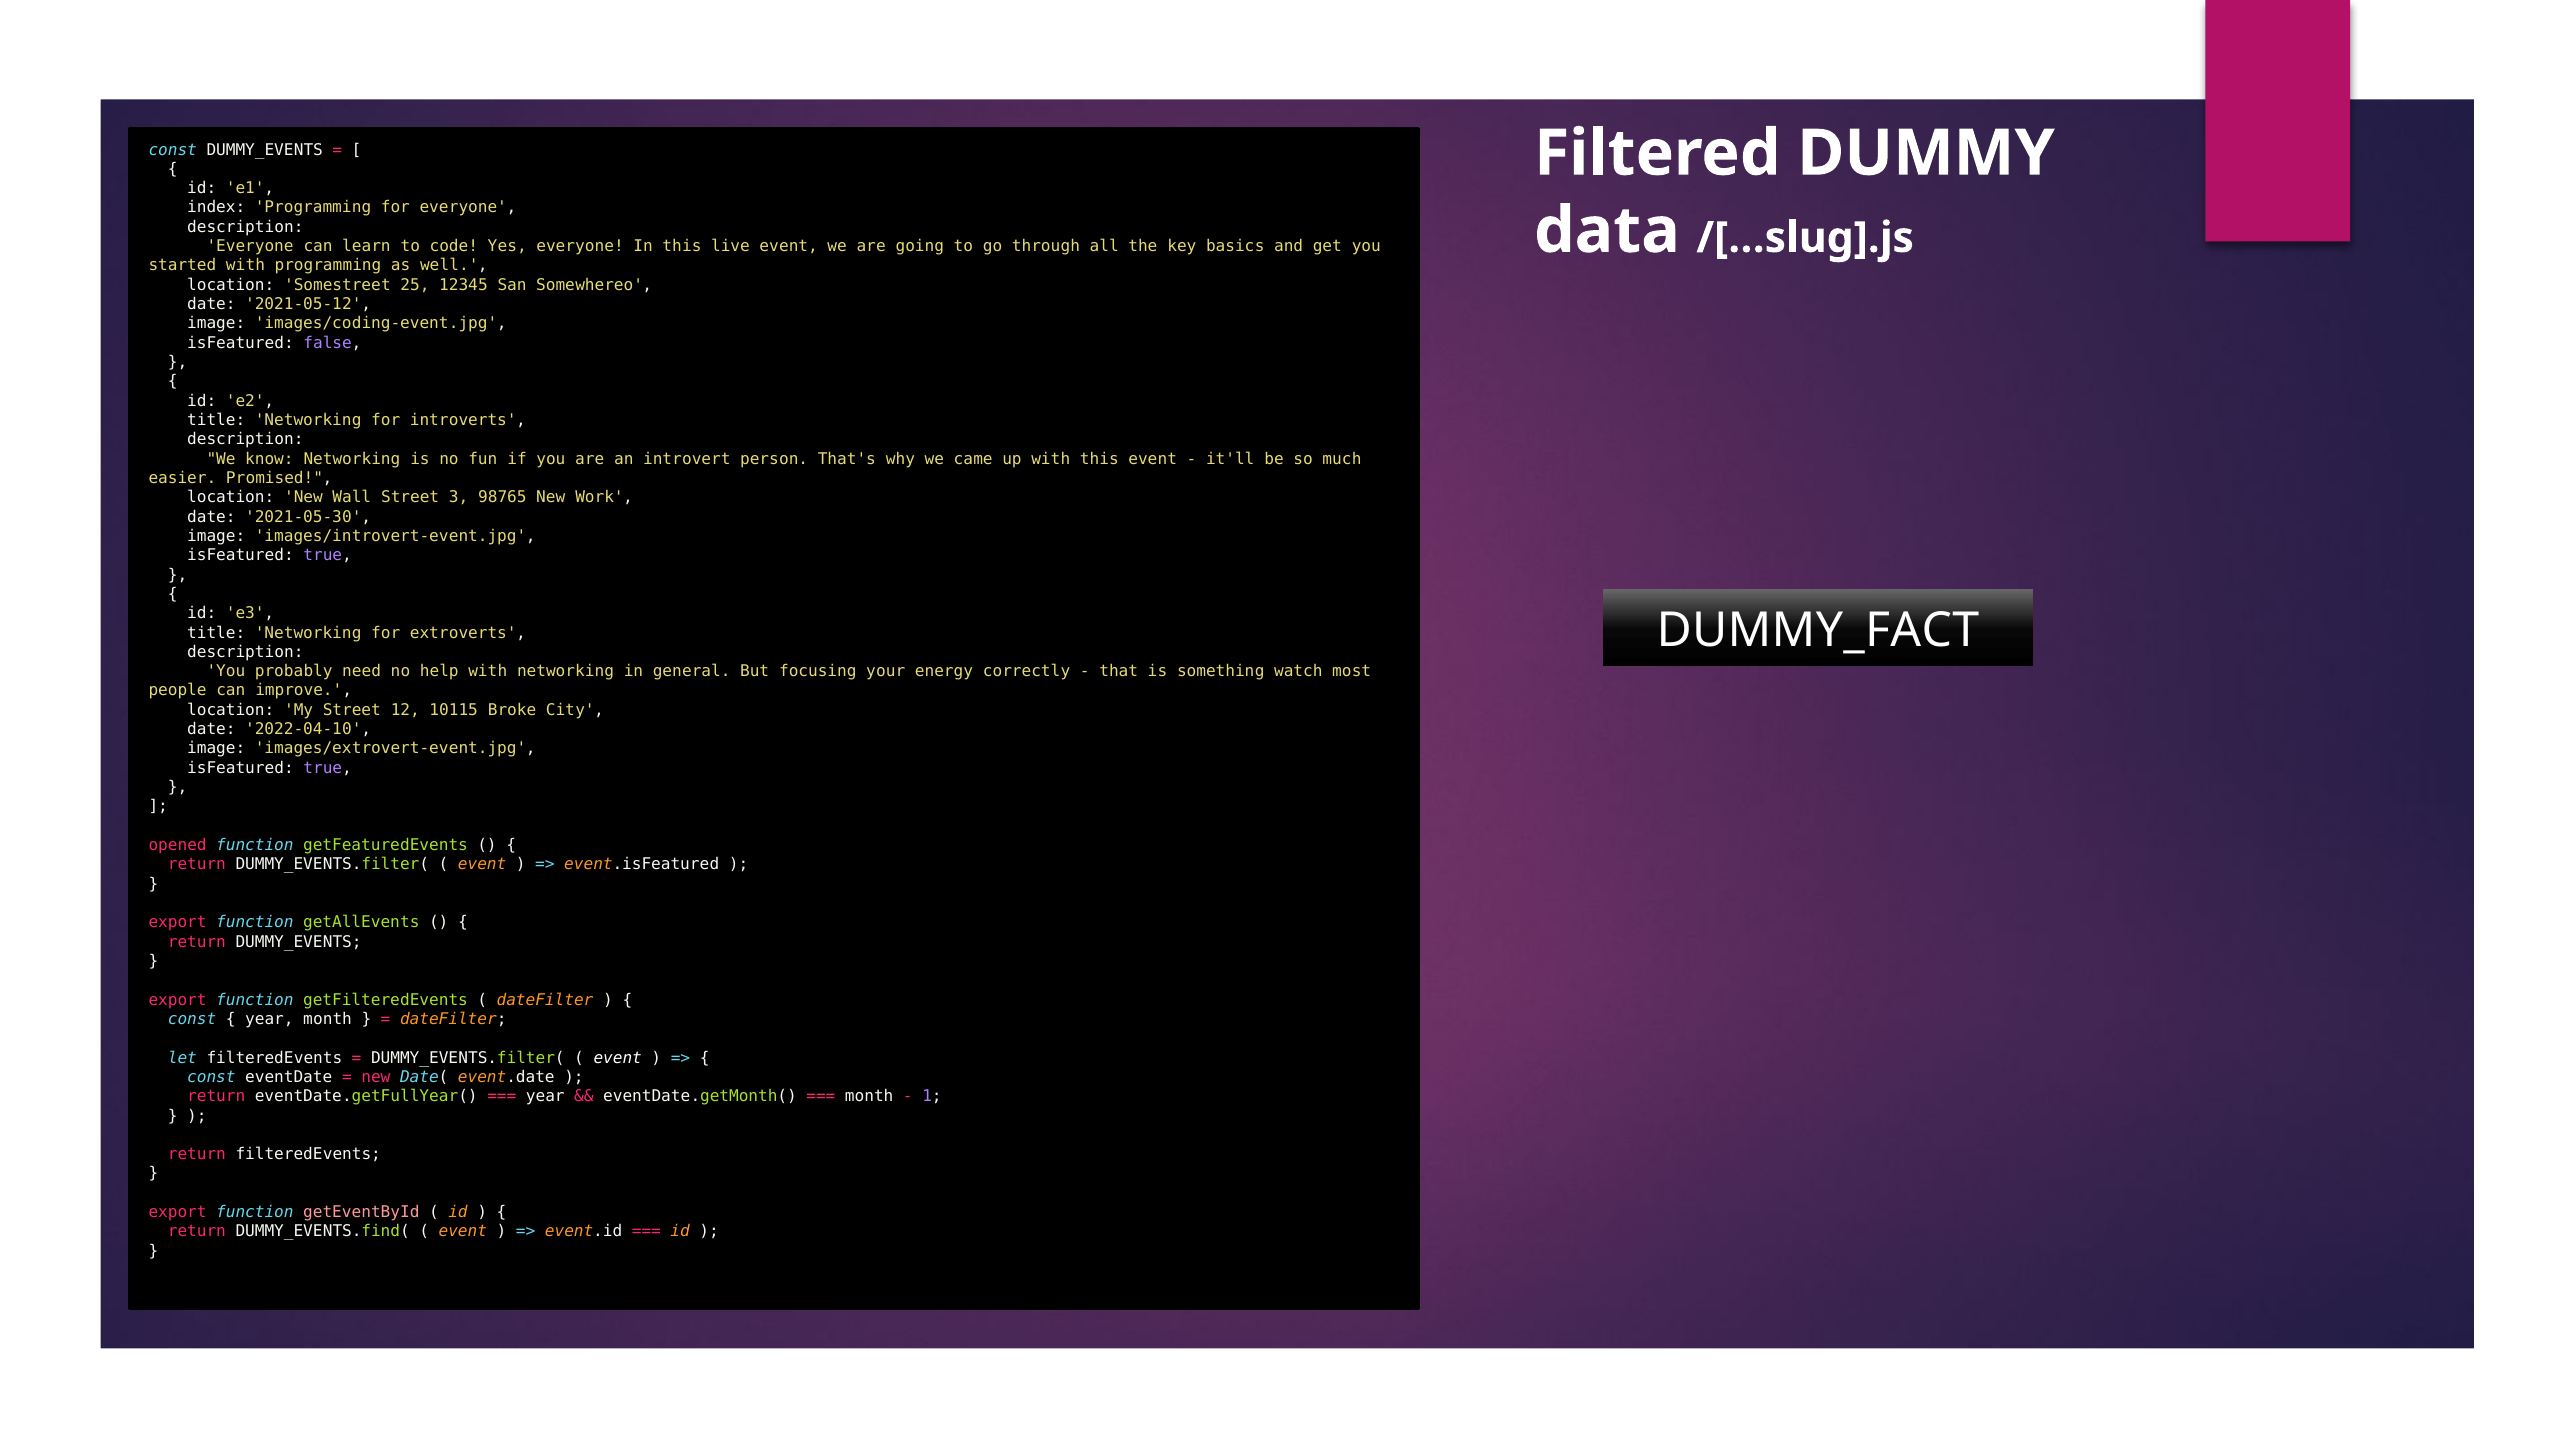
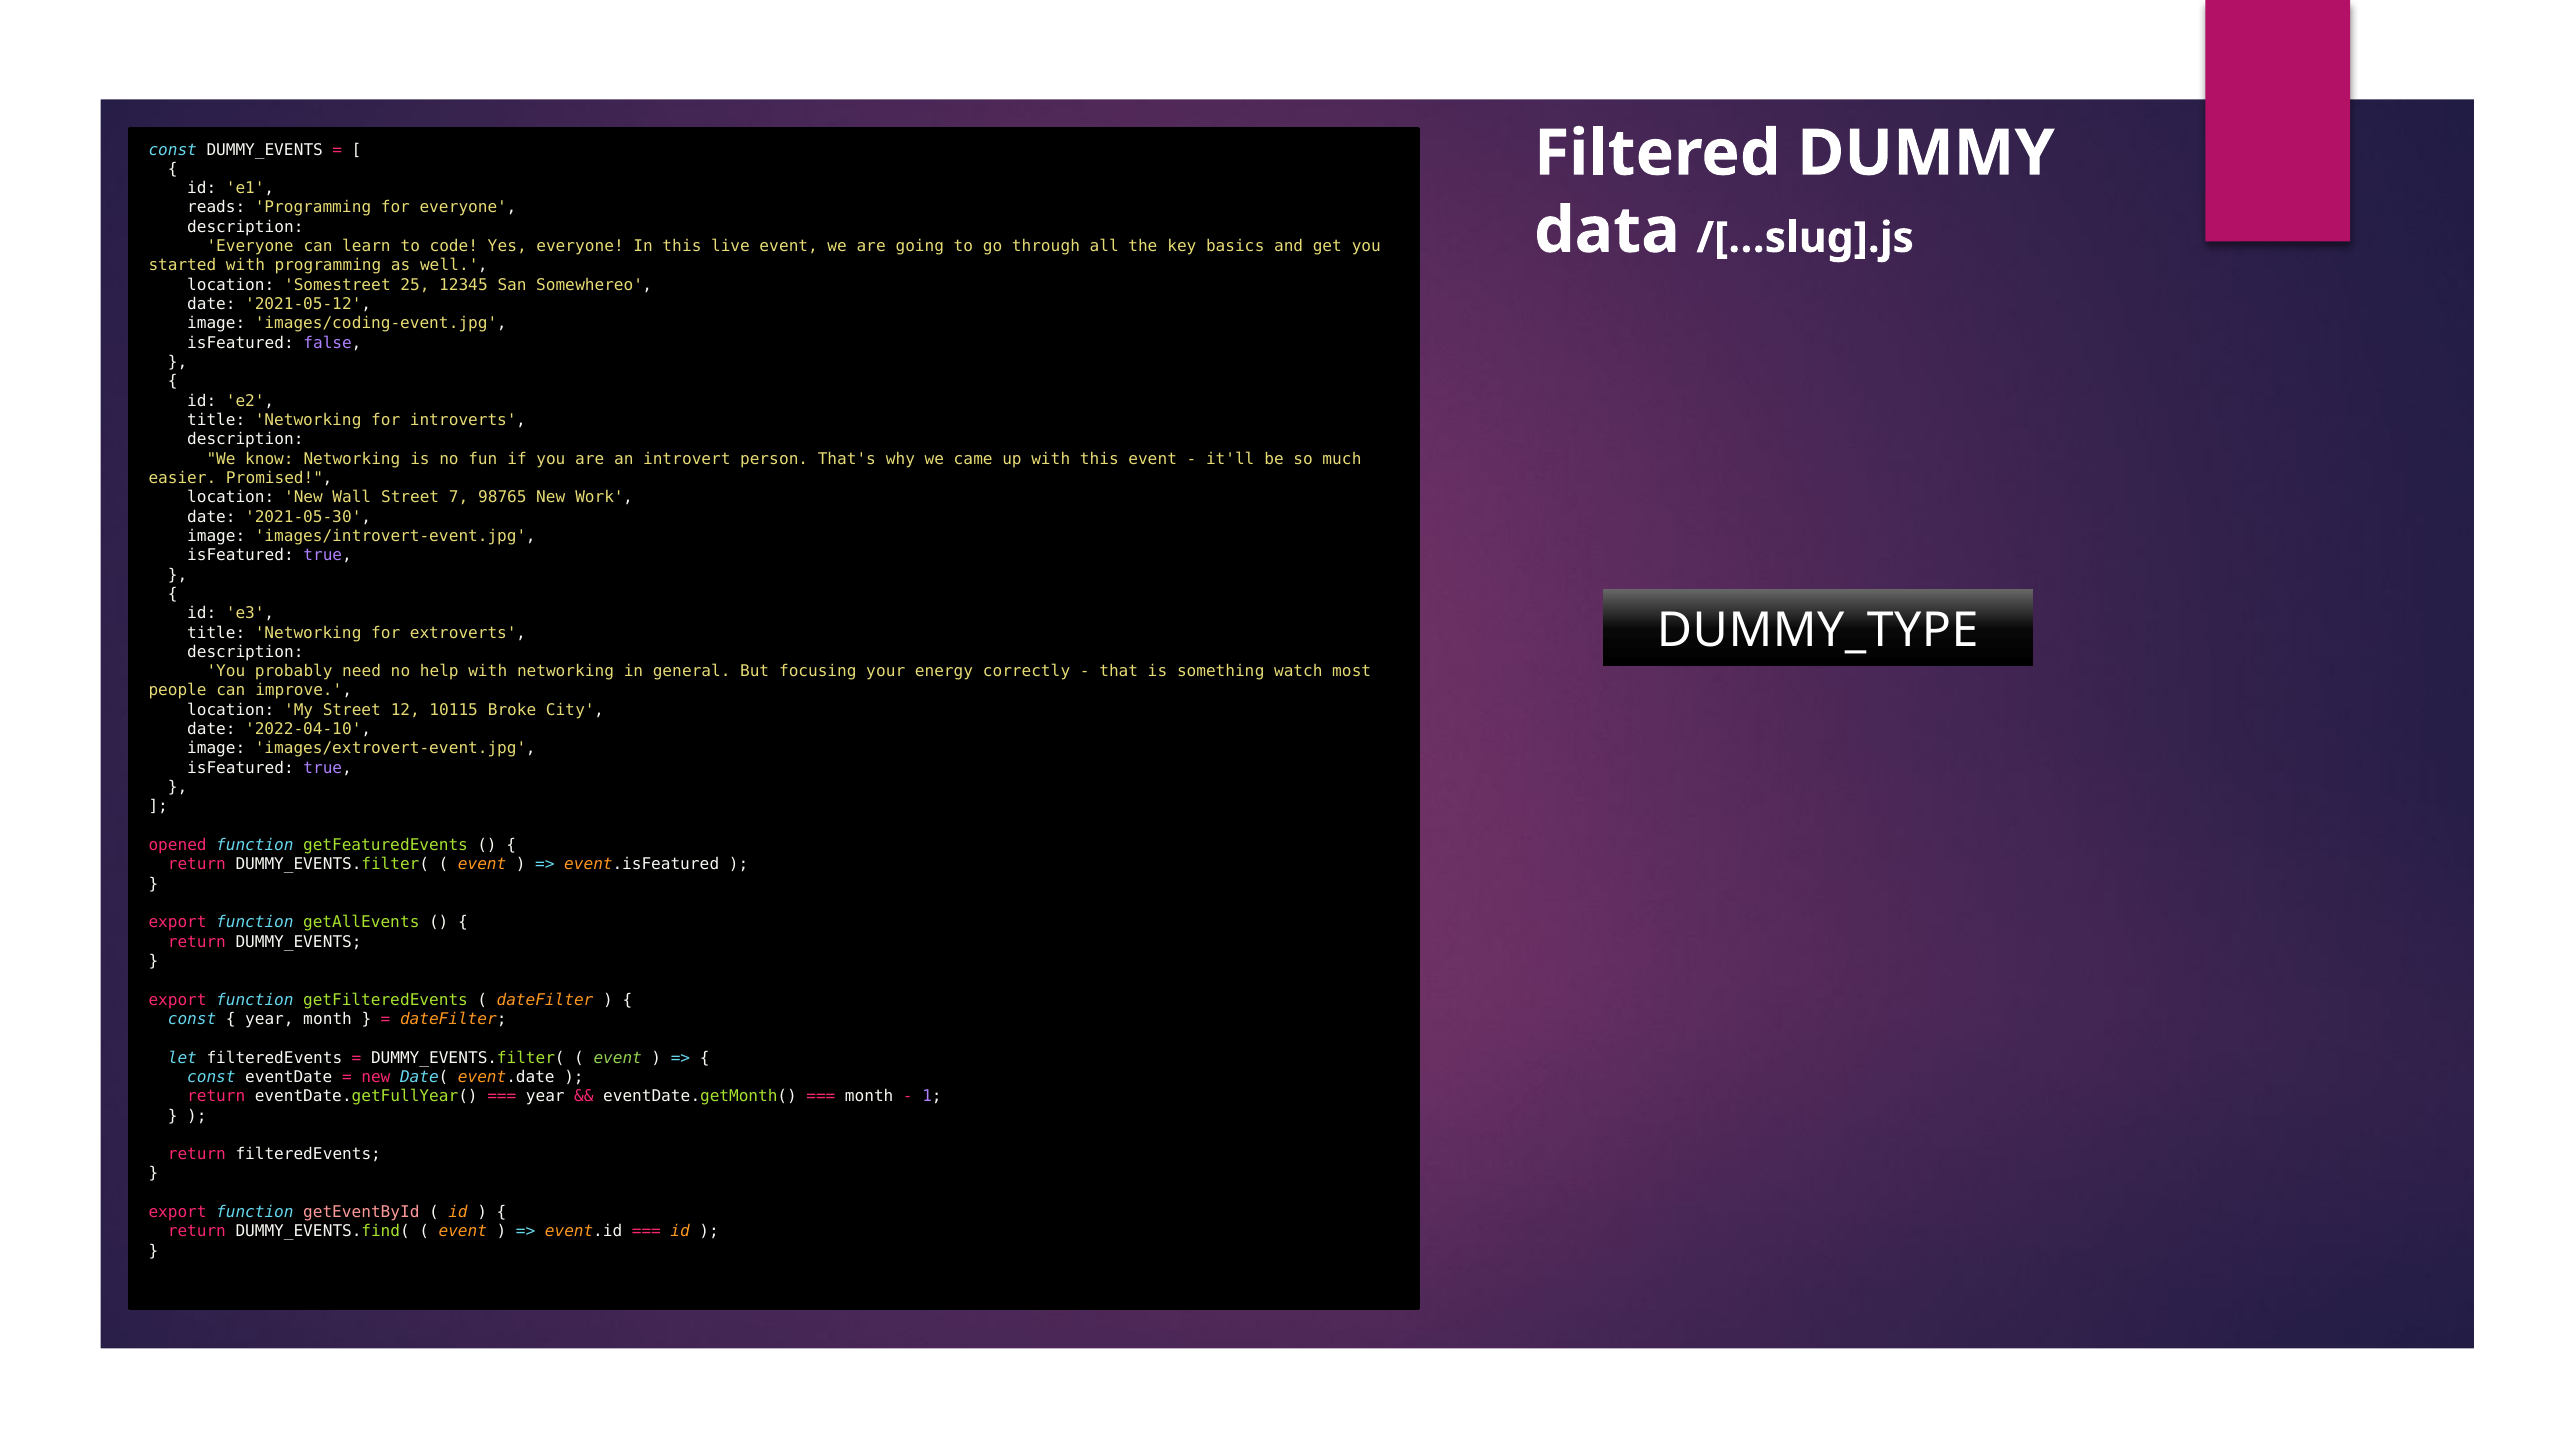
index: index -> reads (216, 208)
3: 3 -> 7 (459, 497)
DUMMY_FACT: DUMMY_FACT -> DUMMY_TYPE (1818, 631)
event colour: white -> light green (618, 1058)
